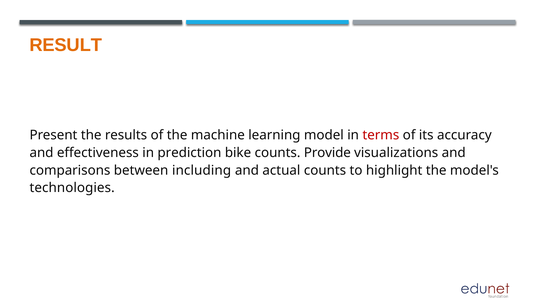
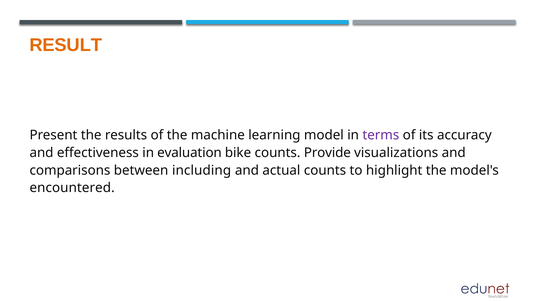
terms colour: red -> purple (381, 135)
prediction: prediction -> evaluation (189, 153)
technologies: technologies -> encountered (72, 188)
